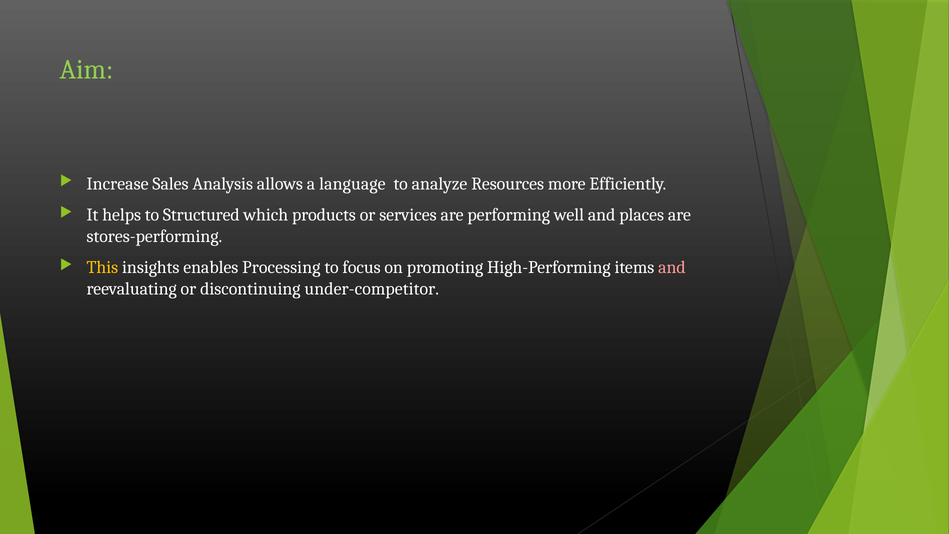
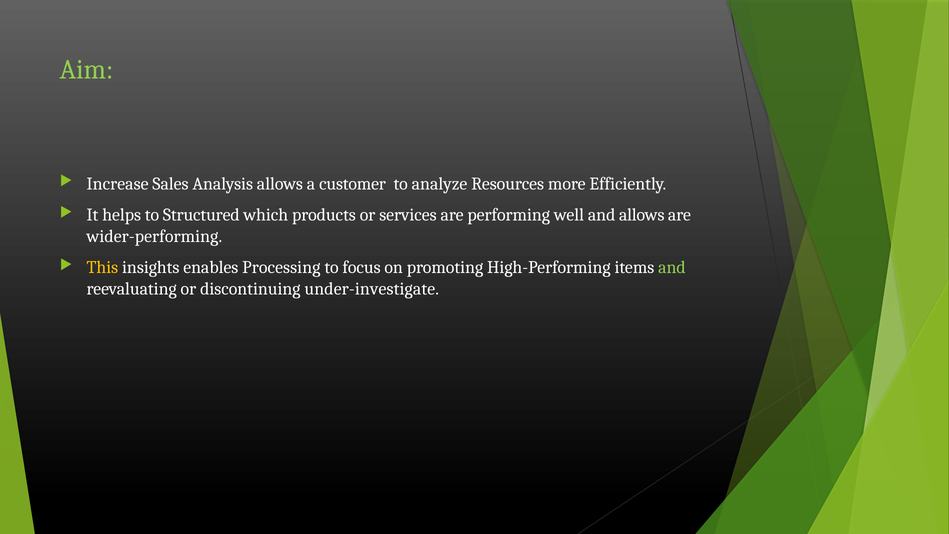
language: language -> customer (353, 184)
and places: places -> allows (642, 215)
stores-performing: stores-performing -> wider-performing (154, 236)
and colour: pink -> light green (672, 268)
under-competitor: under-competitor -> under-investigate (372, 289)
